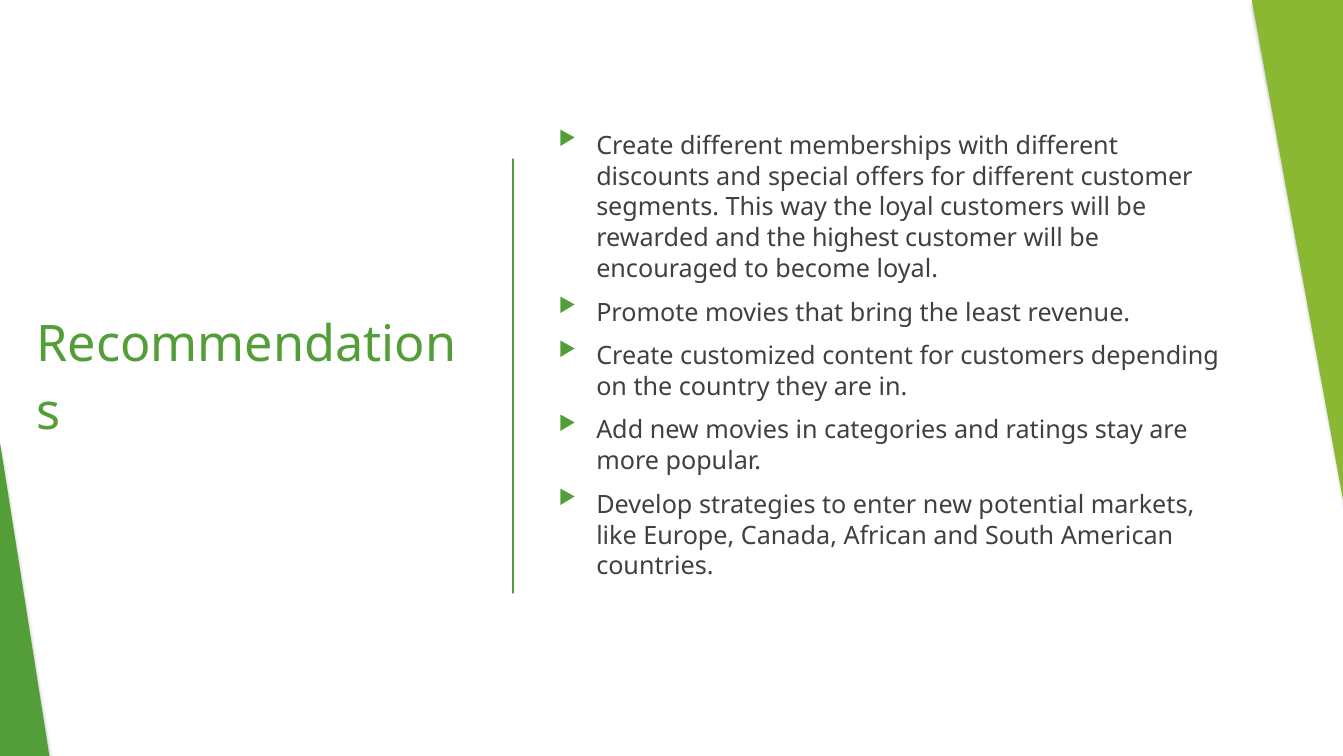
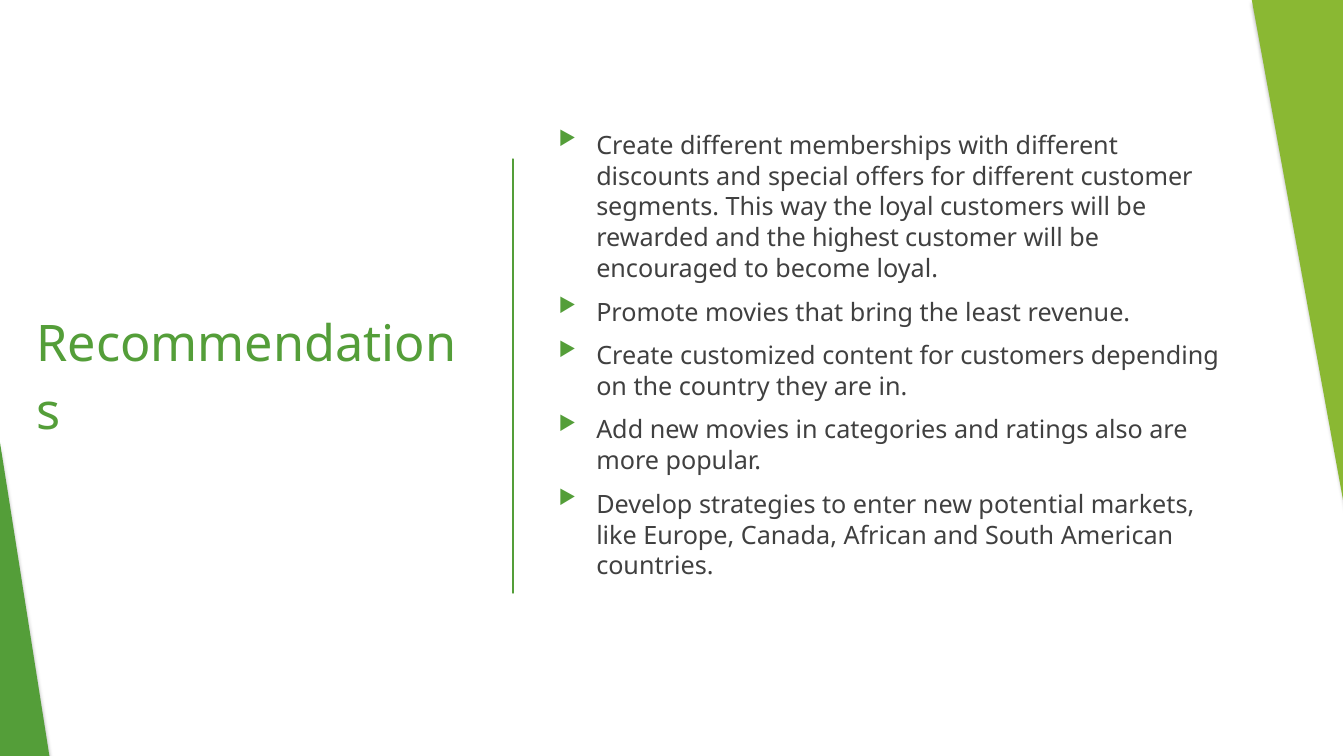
stay: stay -> also (1119, 430)
